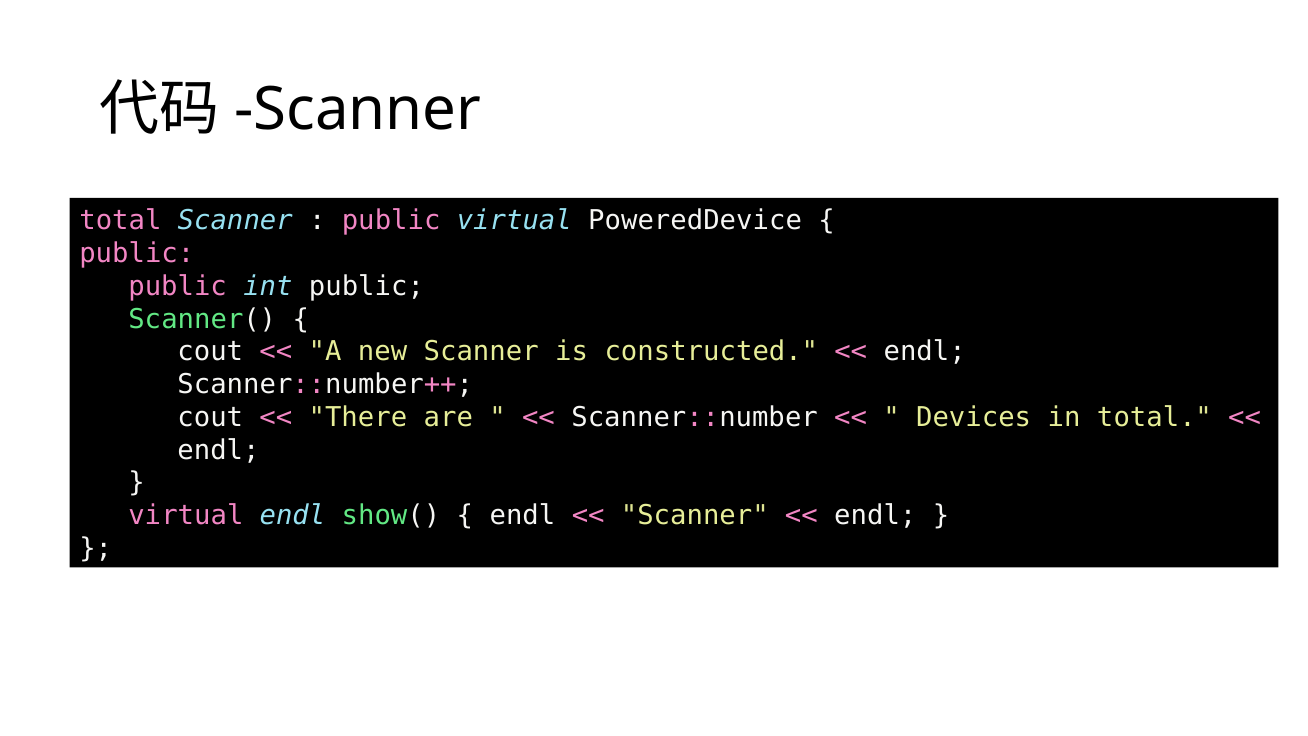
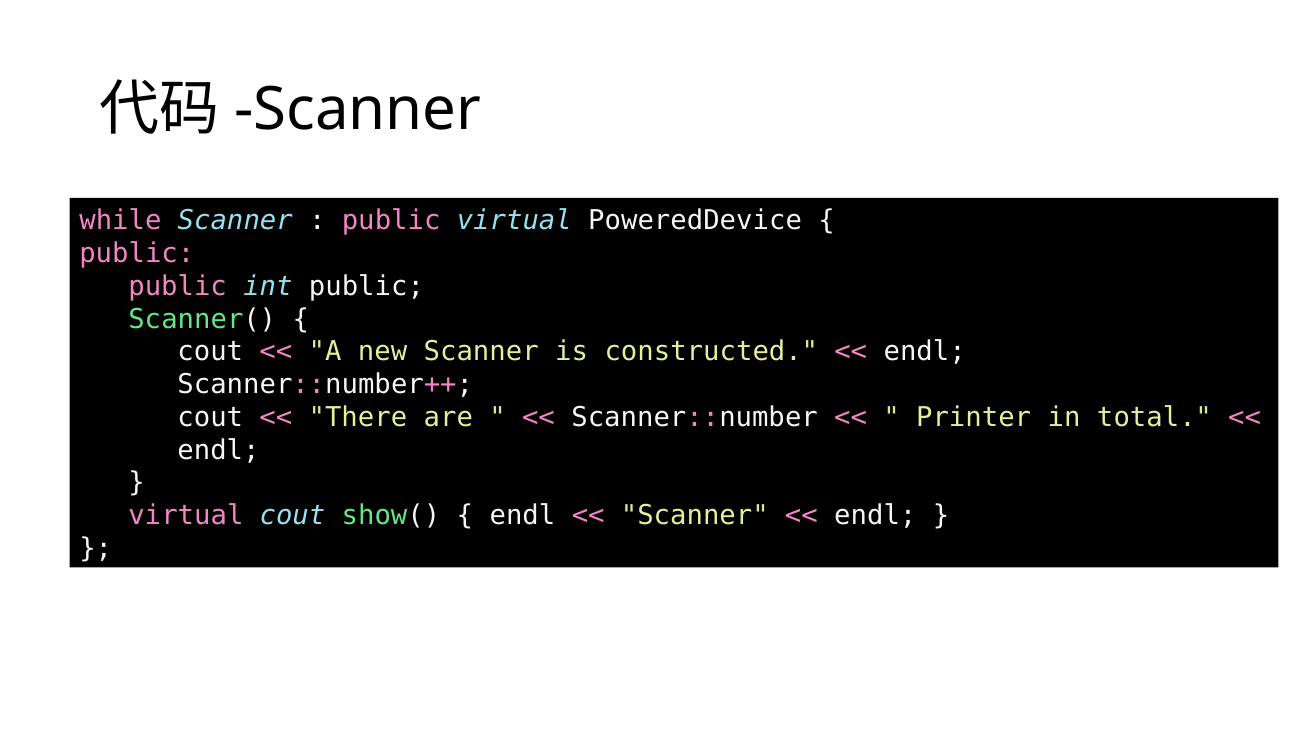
total: total -> while (120, 221)
Devices: Devices -> Printer (974, 417)
virtual endl: endl -> cout (292, 515)
